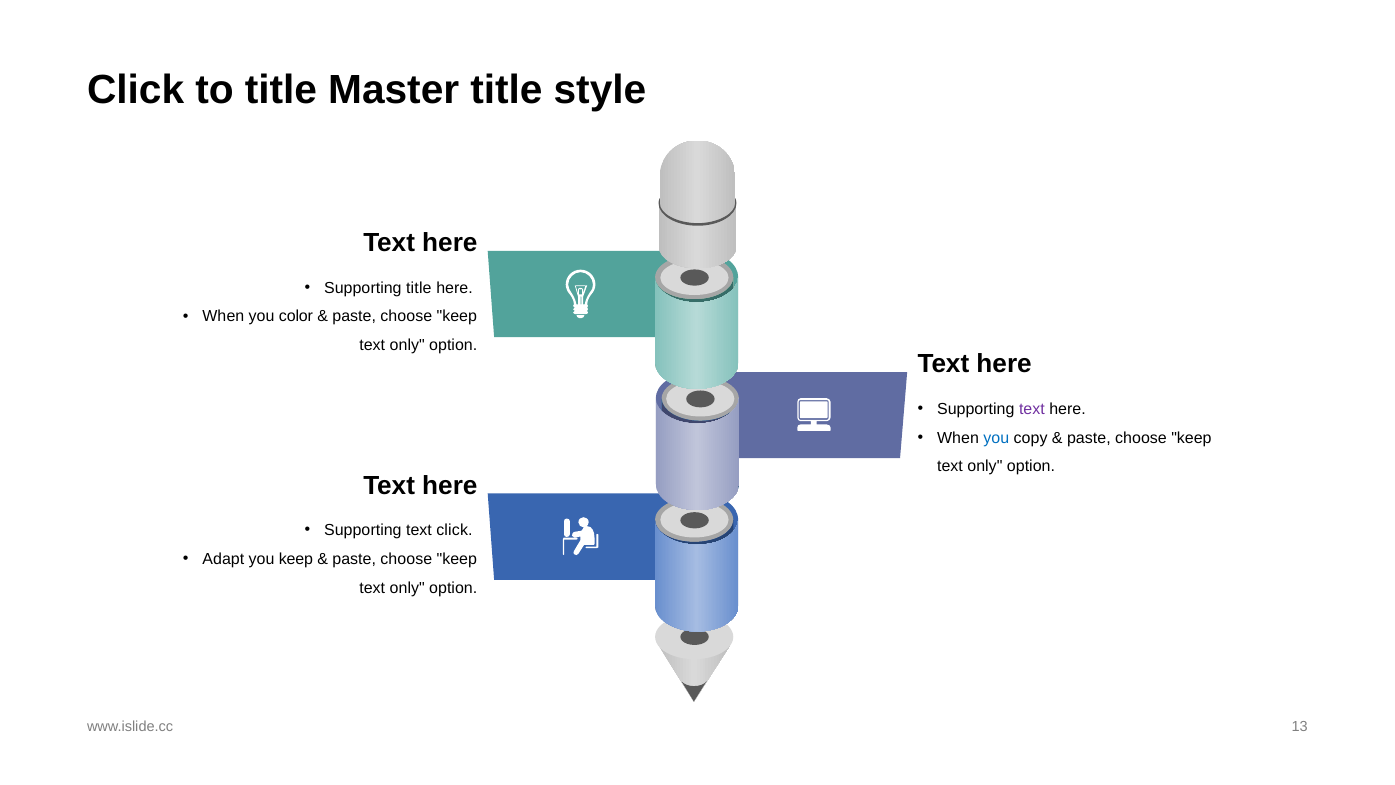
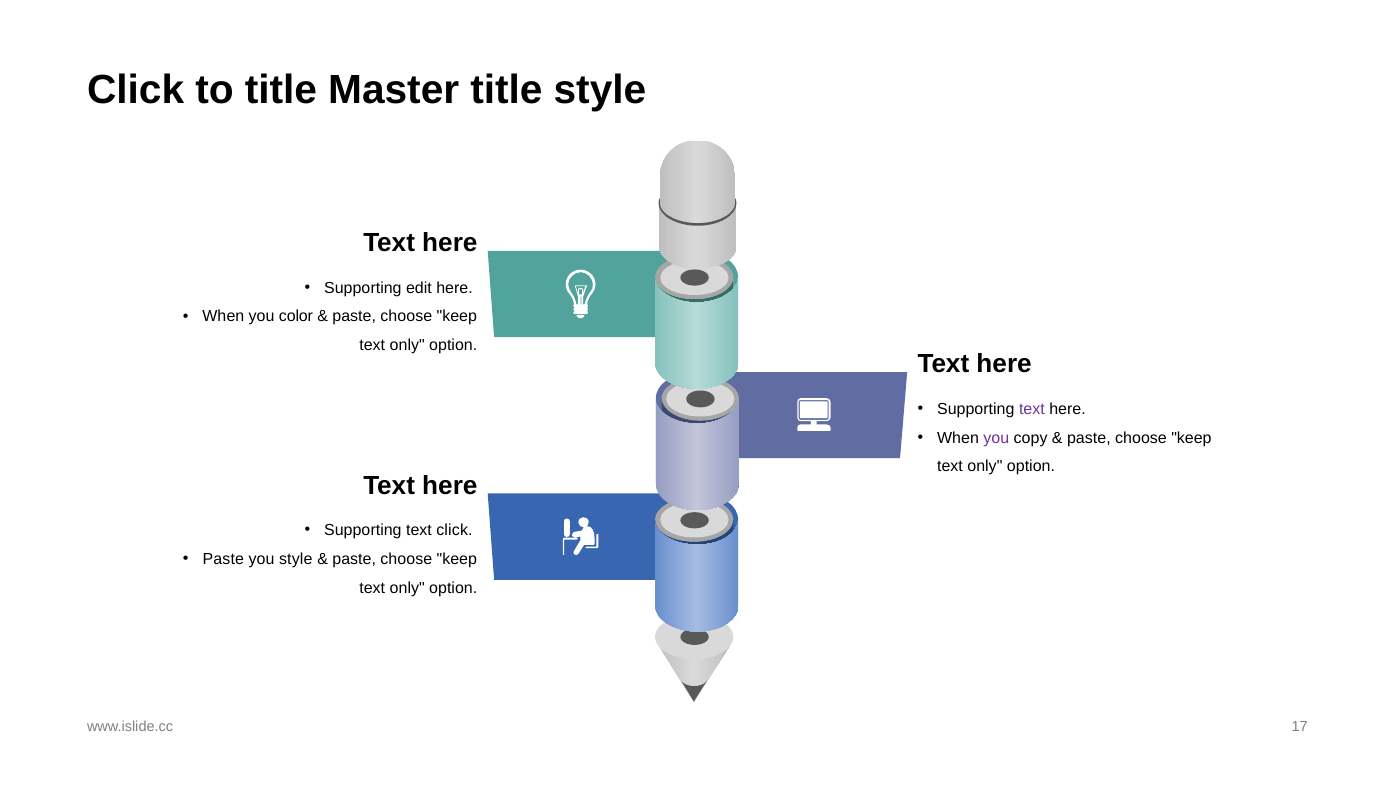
Supporting title: title -> edit (419, 288)
you colour: blue -> purple (996, 438)
Adapt: Adapt -> Paste (223, 559)
you keep: keep -> style (296, 559)
13: 13 -> 17 (1300, 726)
